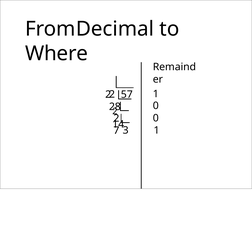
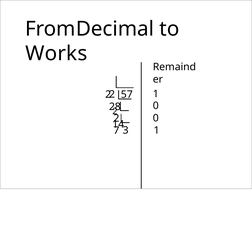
Where: Where -> Works (56, 54)
